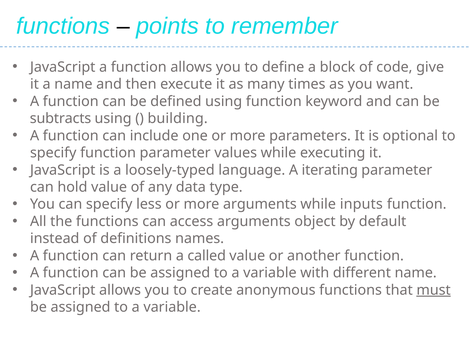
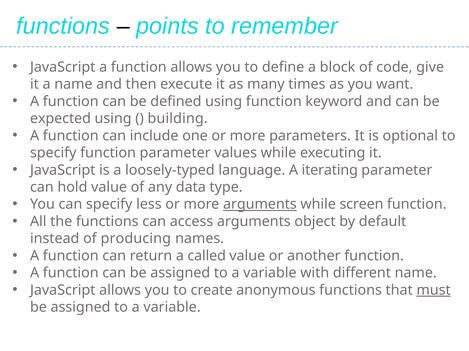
subtracts: subtracts -> expected (60, 119)
arguments underline: none -> present (260, 205)
inputs: inputs -> screen (361, 205)
definitions: definitions -> producing (136, 239)
